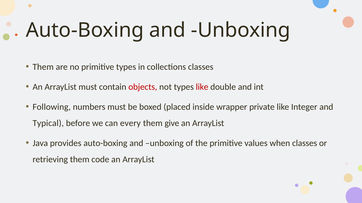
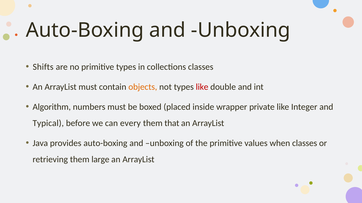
Them: Them -> Shifts (43, 67)
objects colour: red -> orange (143, 87)
Following: Following -> Algorithm (52, 107)
give: give -> that (172, 123)
code: code -> large (100, 160)
